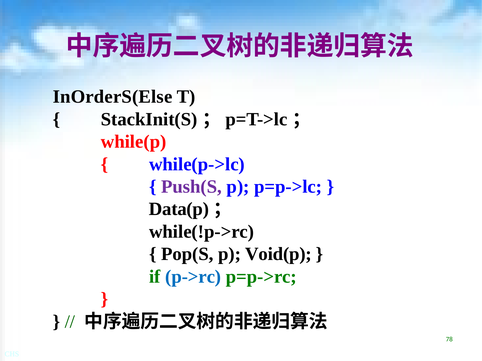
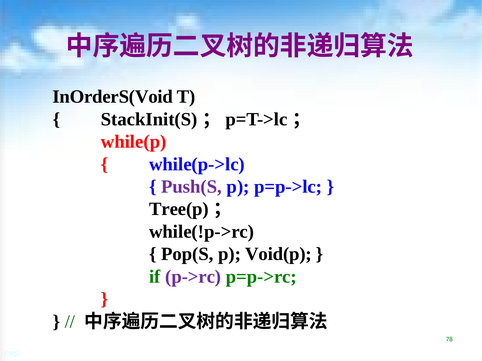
InOrderS(Else: InOrderS(Else -> InOrderS(Void (113, 97)
Data(p: Data(p -> Tree(p (179, 209)
p->rc colour: blue -> purple (193, 277)
